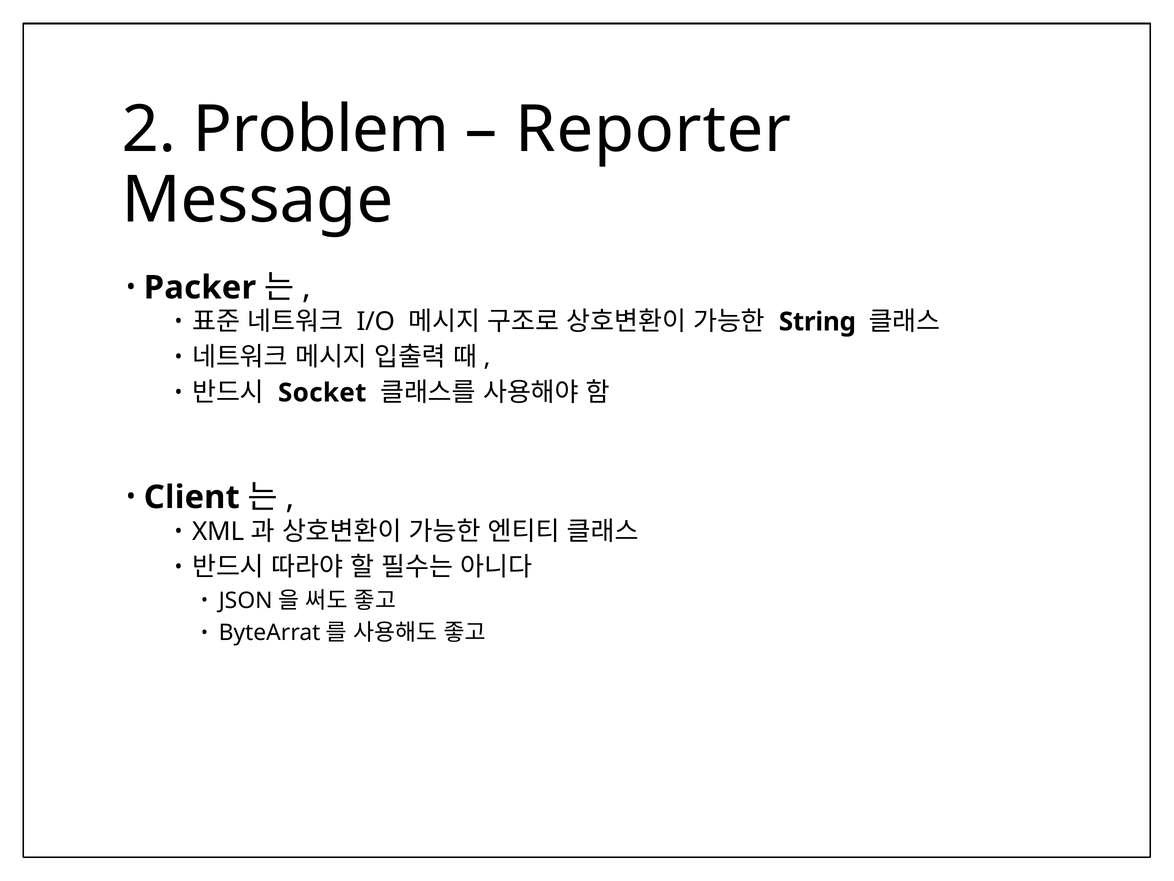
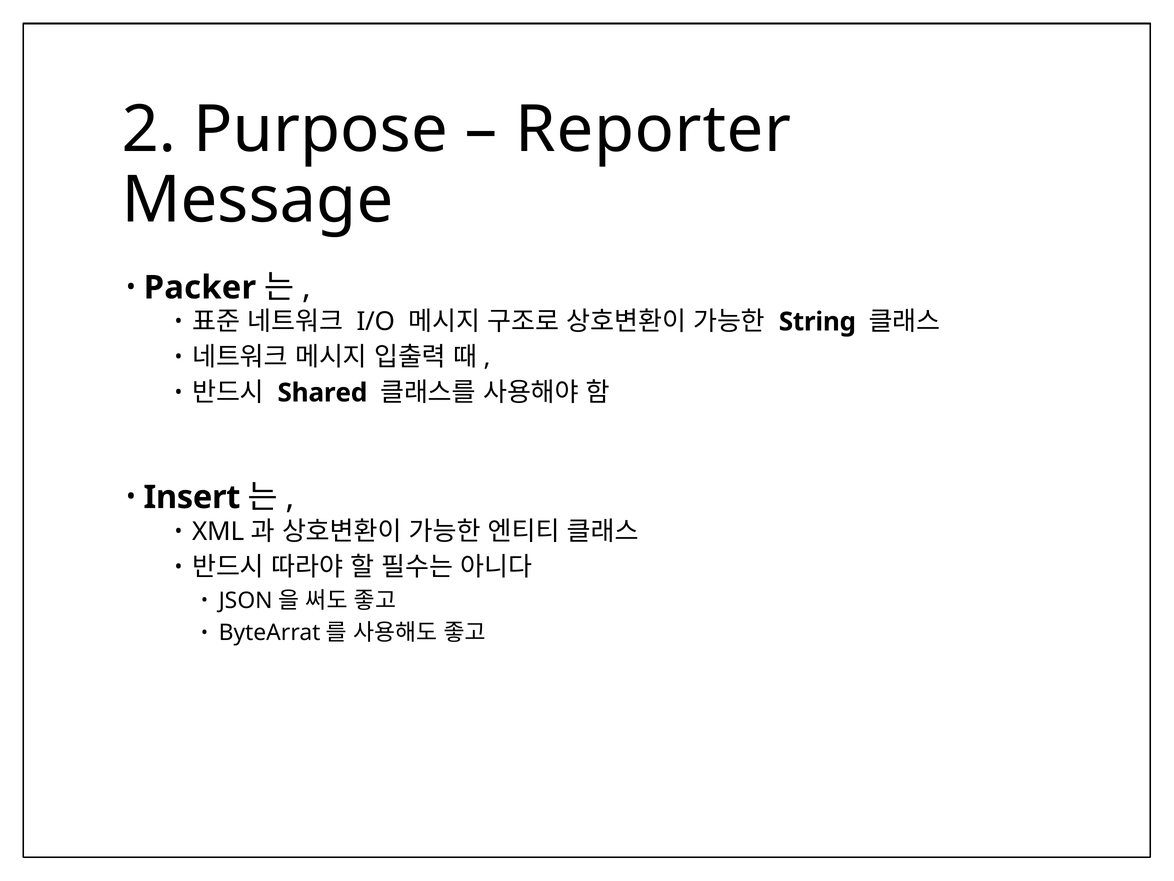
Problem: Problem -> Purpose (321, 130)
Socket: Socket -> Shared (322, 393)
Client: Client -> Insert (192, 497)
